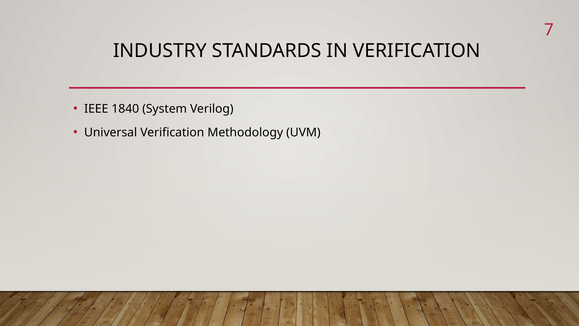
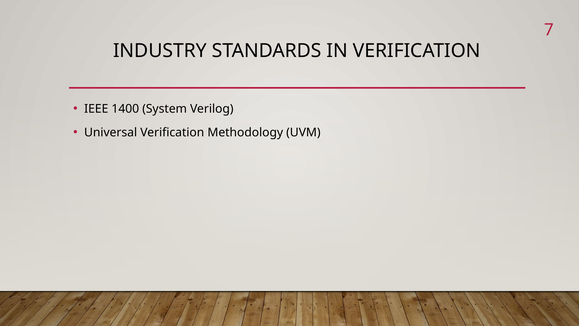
1840: 1840 -> 1400 (125, 109)
